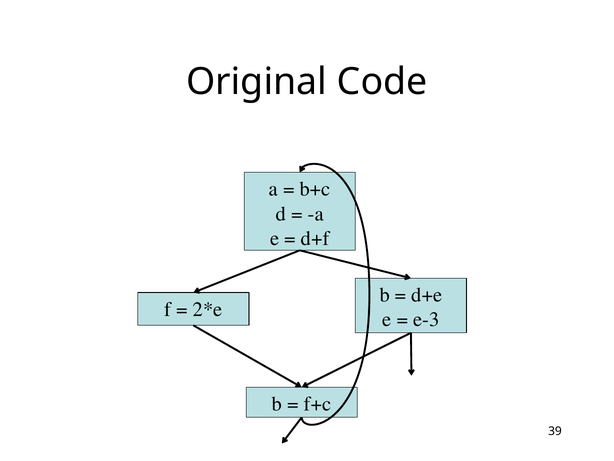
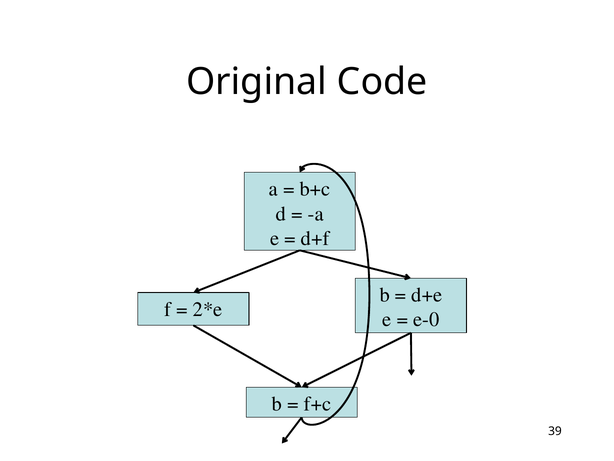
e-3: e-3 -> e-0 (426, 319)
